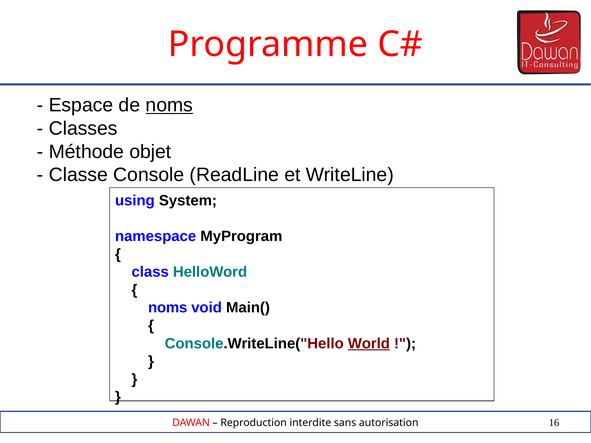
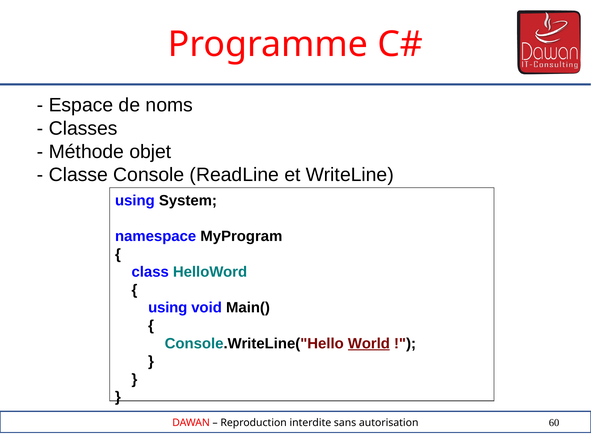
noms underline: present -> none (169, 105)
noms: noms -> using (168, 308)
16: 16 -> 60 (554, 423)
